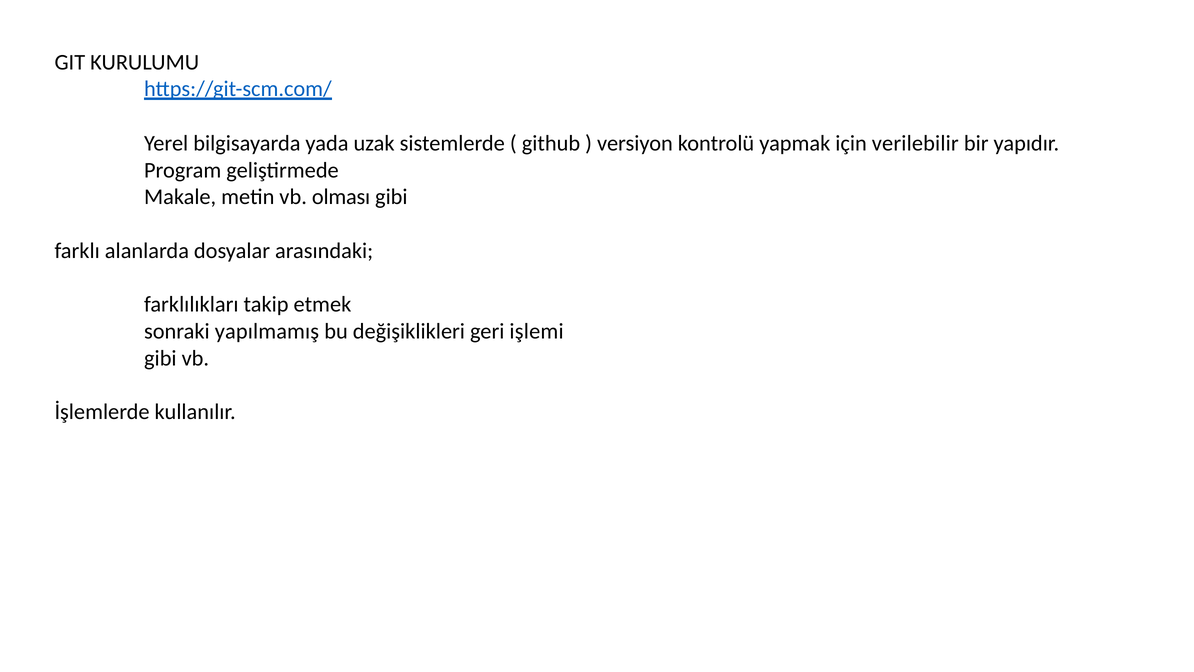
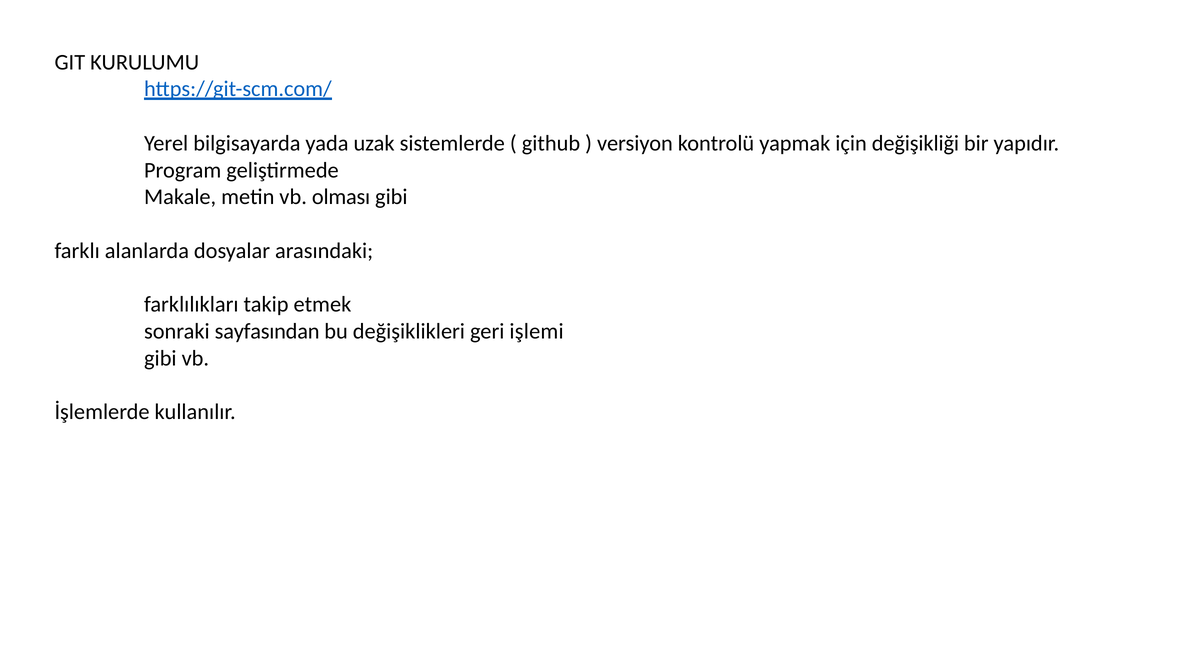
verilebilir: verilebilir -> değişikliği (915, 143)
yapılmamış: yapılmamış -> sayfasından (267, 331)
